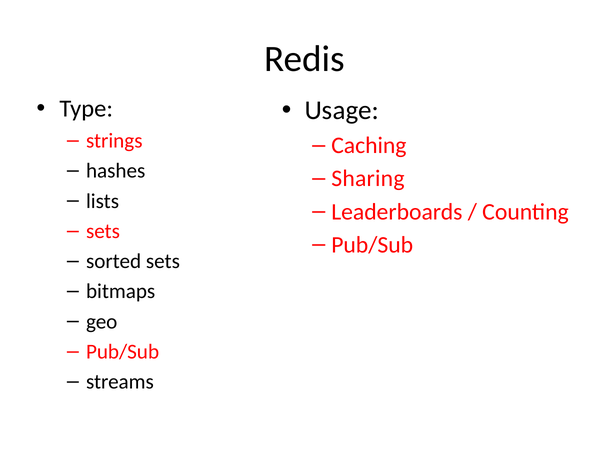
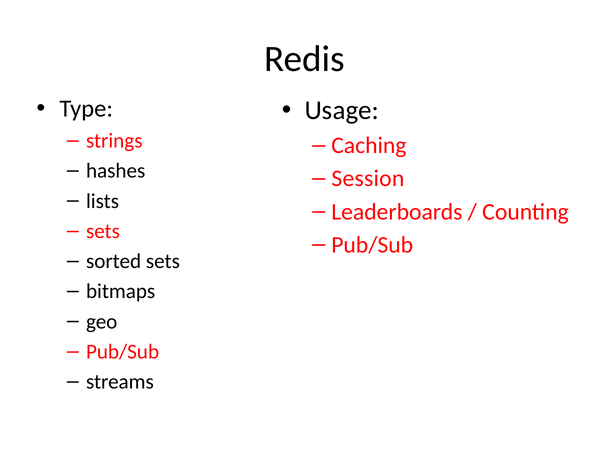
Sharing: Sharing -> Session (368, 179)
